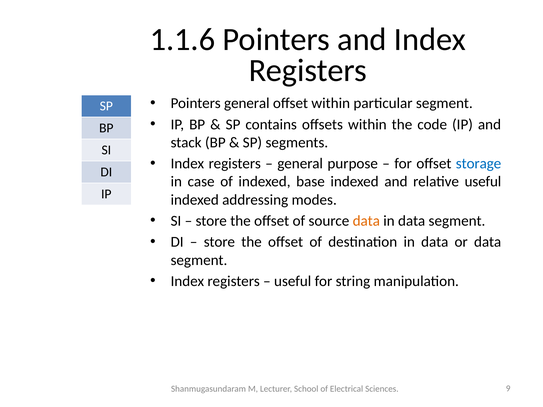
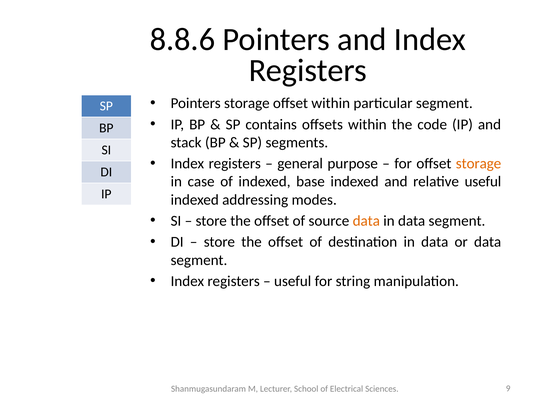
1.1.6: 1.1.6 -> 8.8.6 (182, 40)
Pointers general: general -> storage (247, 103)
storage colour: blue -> orange (479, 164)
